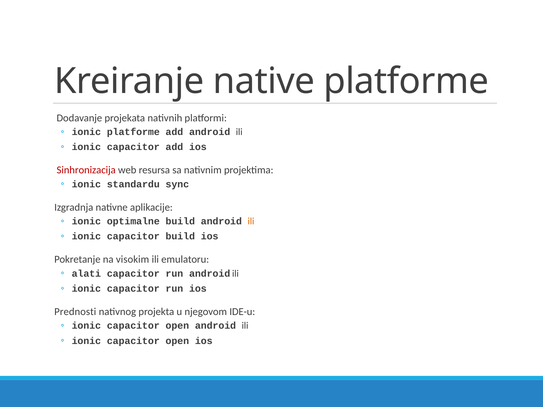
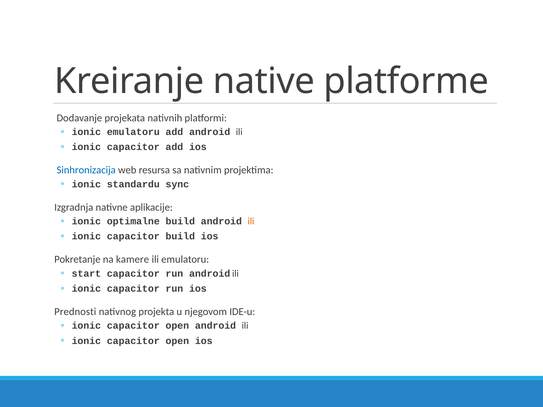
ionic platforme: platforme -> emulatoru (133, 132)
Sinhronizacija colour: red -> blue (86, 170)
visokim: visokim -> kamere (133, 260)
alati: alati -> start (86, 274)
